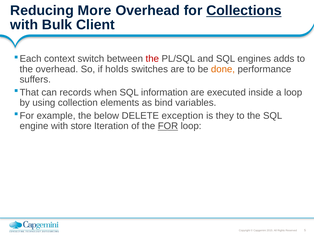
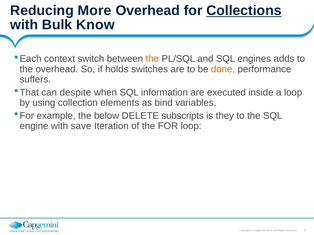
Client: Client -> Know (95, 25)
the colour: red -> orange (152, 59)
records: records -> despite (75, 93)
exception: exception -> subscripts (183, 116)
store: store -> save (81, 126)
FOR underline: present -> none (168, 126)
